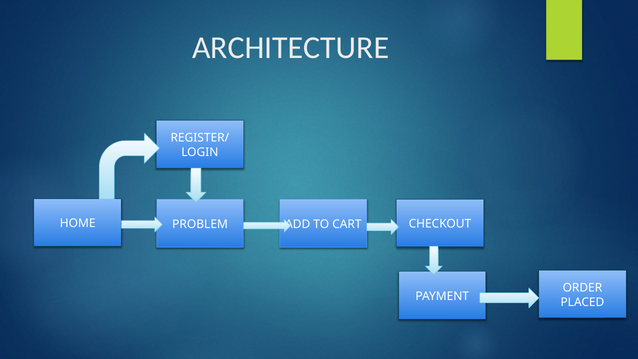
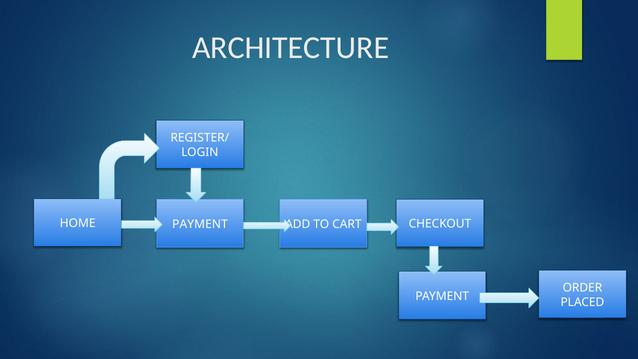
HOME PROBLEM: PROBLEM -> PAYMENT (200, 224)
